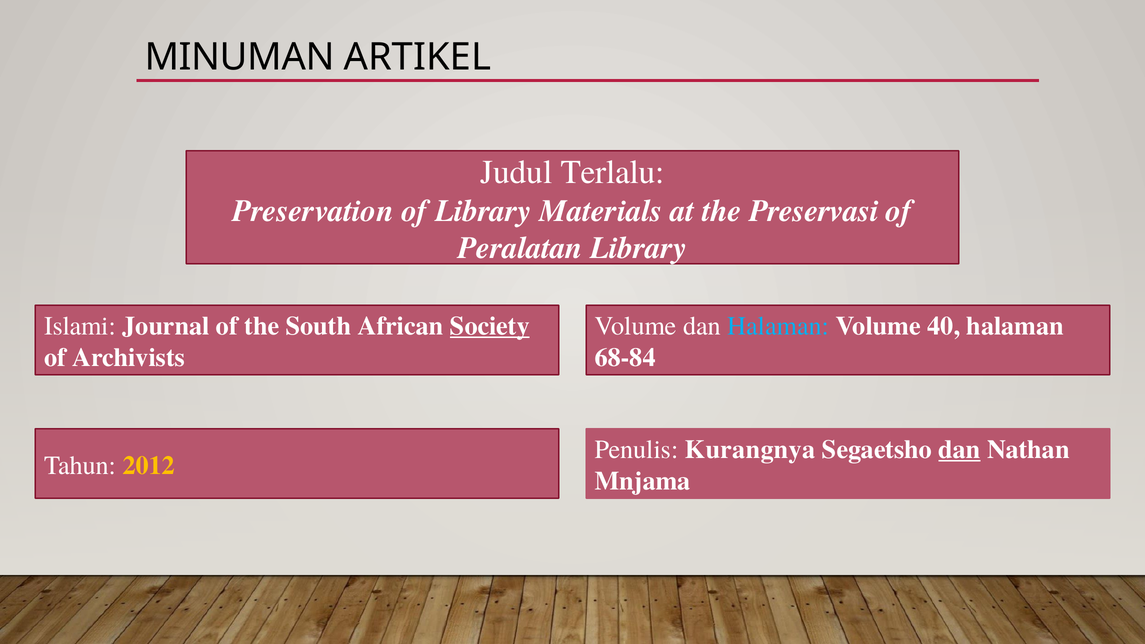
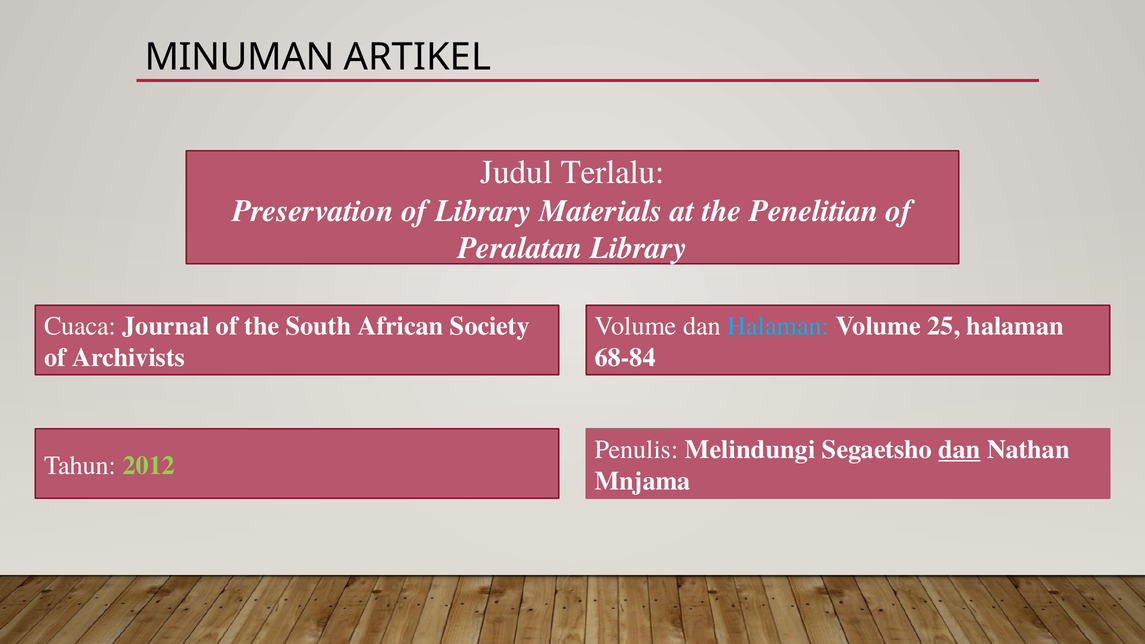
Preservasi: Preservasi -> Penelitian (814, 211)
Islami: Islami -> Cuaca (80, 326)
Society underline: present -> none (490, 326)
40: 40 -> 25 (944, 326)
Kurangnya: Kurangnya -> Melindungi (750, 450)
2012 colour: yellow -> light green (149, 465)
